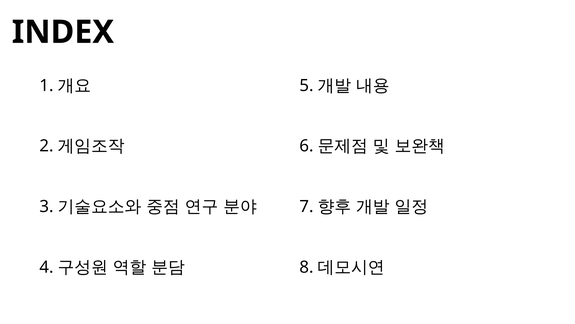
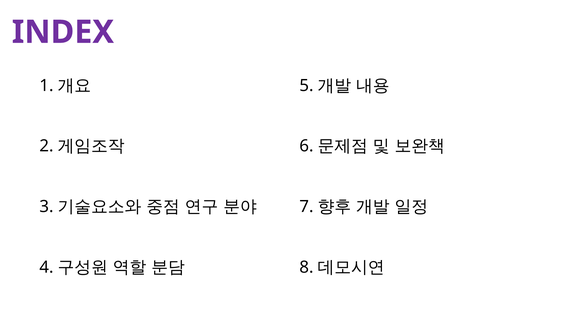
INDEX colour: black -> purple (63, 32)
